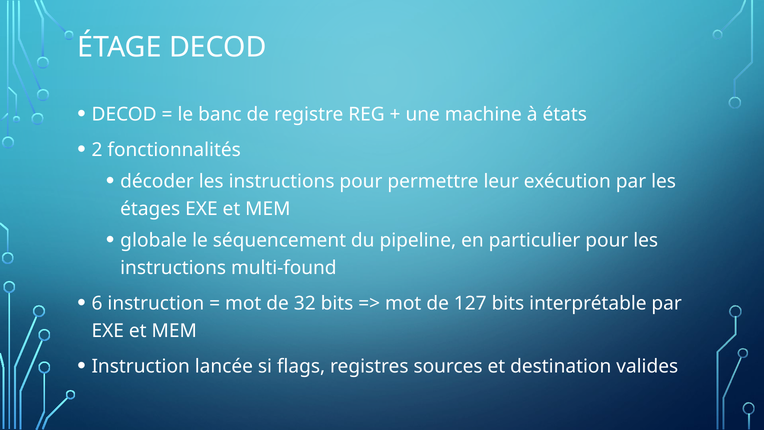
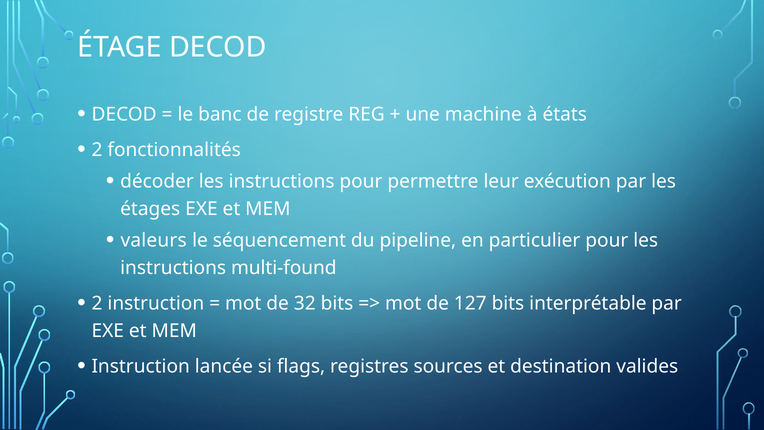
globale: globale -> valeurs (154, 240)
6: 6 -> 2 (97, 303)
